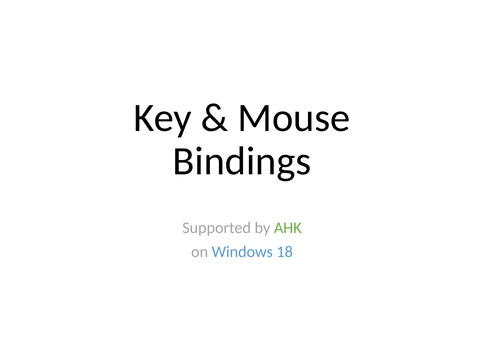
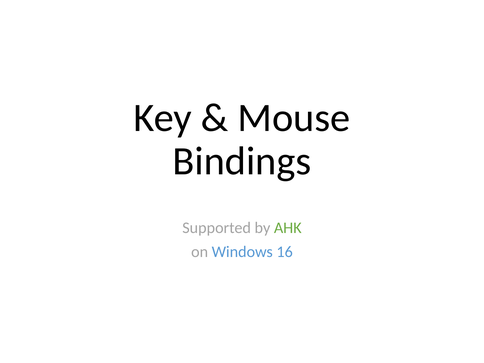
18: 18 -> 16 (285, 252)
